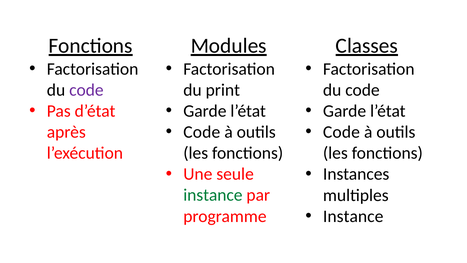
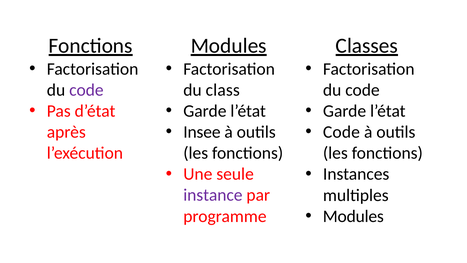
print: print -> class (223, 90)
Code: Code -> Insee (202, 132)
instance colour: green -> purple (213, 195)
Instance: Instance -> Modules (353, 216)
